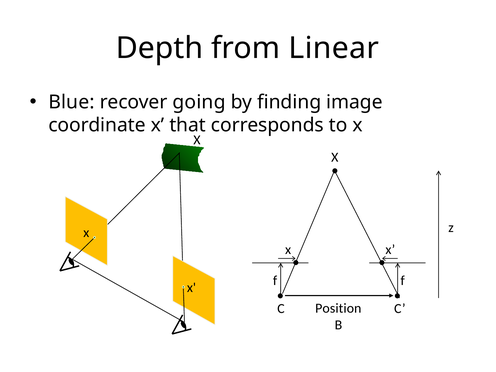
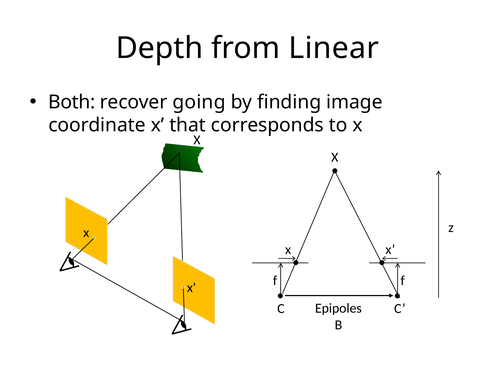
Blue: Blue -> Both (72, 102)
Position: Position -> Epipoles (338, 308)
